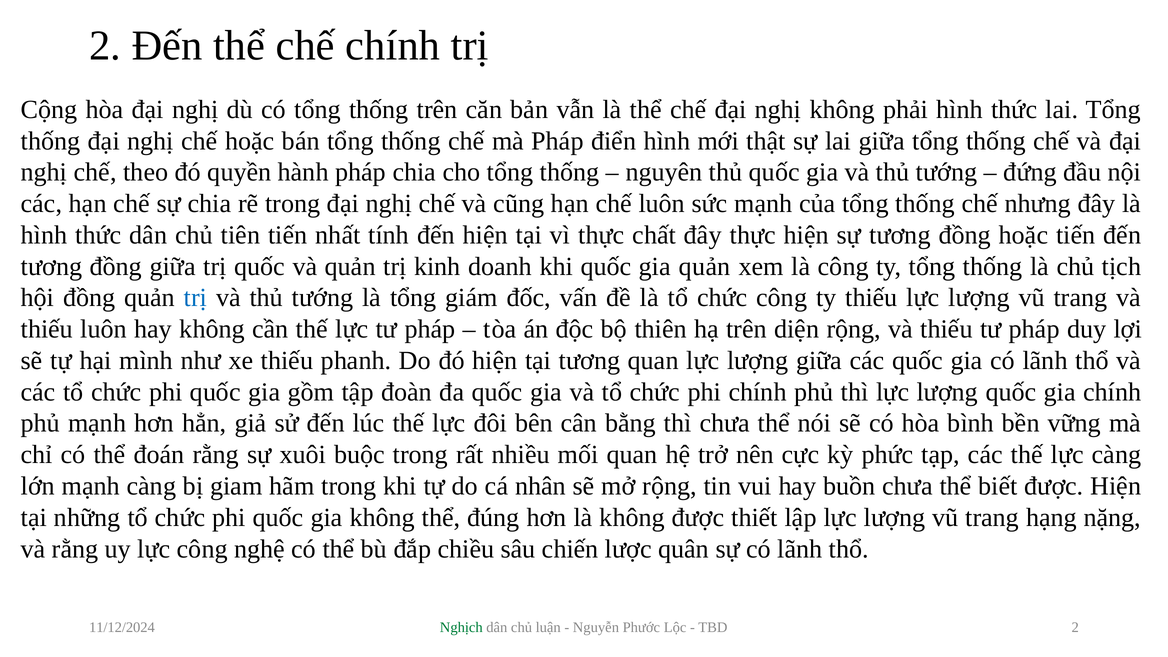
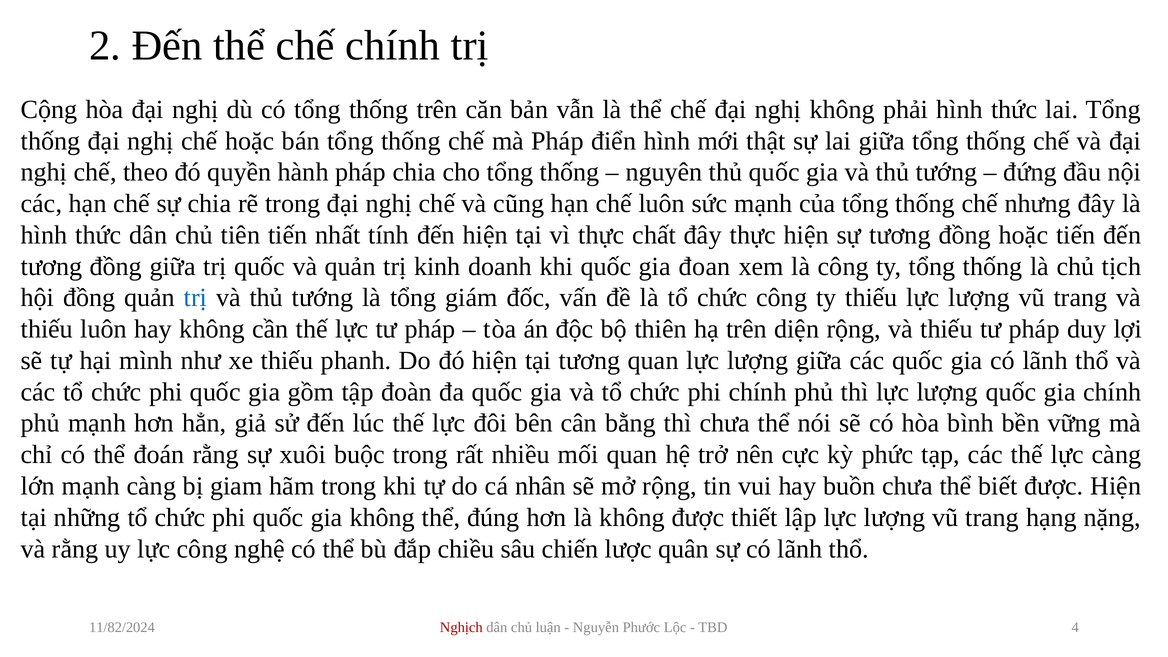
gia quản: quản -> đoan (705, 266)
11/12/2024: 11/12/2024 -> 11/82/2024 (122, 627)
Nghịch colour: green -> red (461, 627)
TBD 2: 2 -> 4 (1075, 627)
